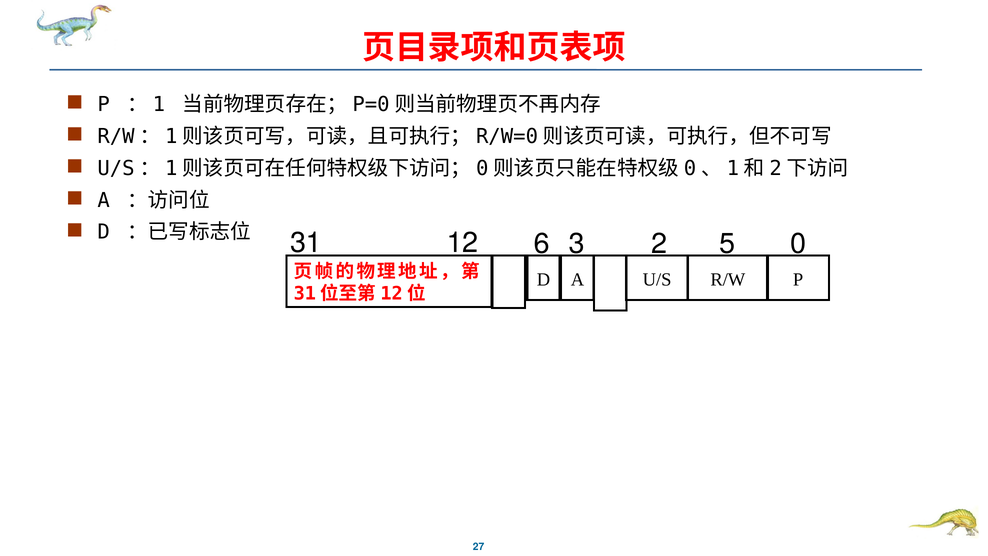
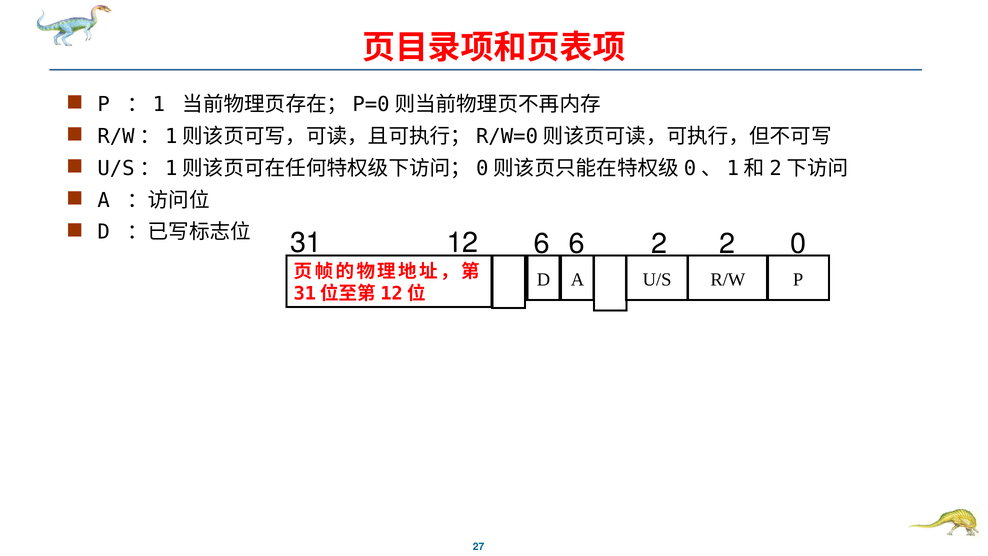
6 3: 3 -> 6 (577, 244)
2 5: 5 -> 2 (727, 244)
